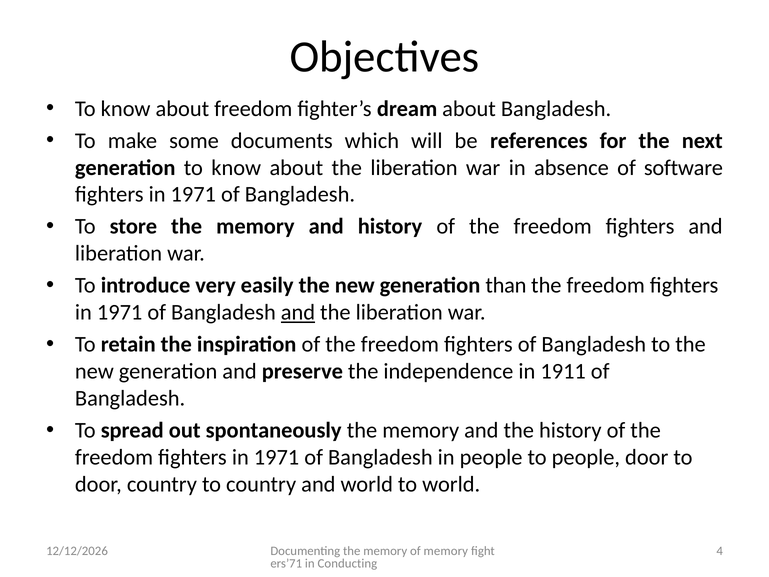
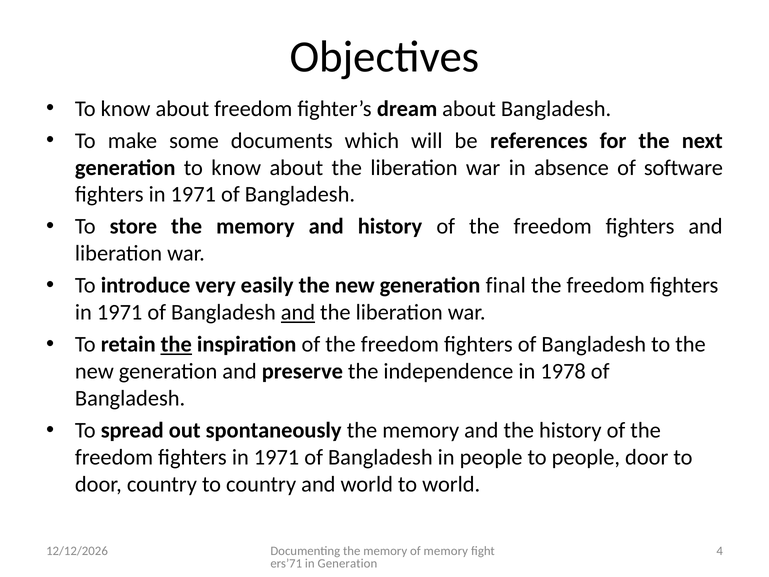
than: than -> final (506, 285)
the underline: none -> present (176, 344)
1911: 1911 -> 1978 (563, 371)
in Conducting: Conducting -> Generation (347, 563)
